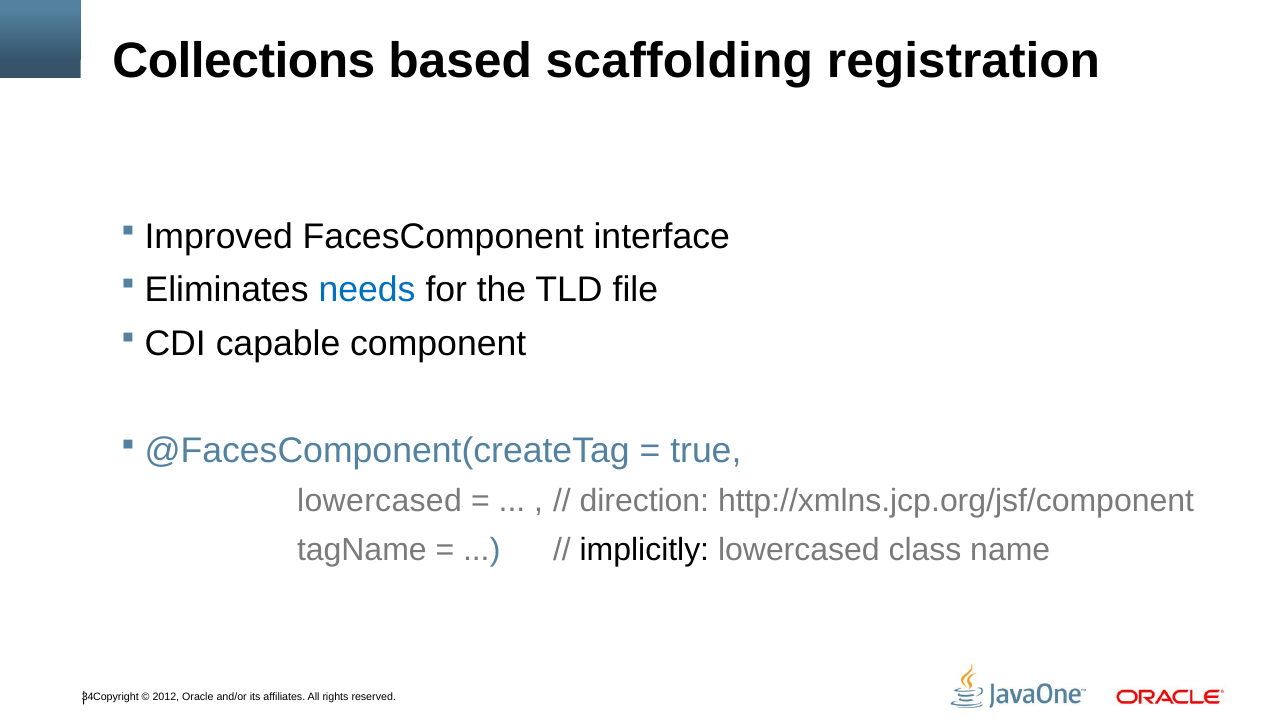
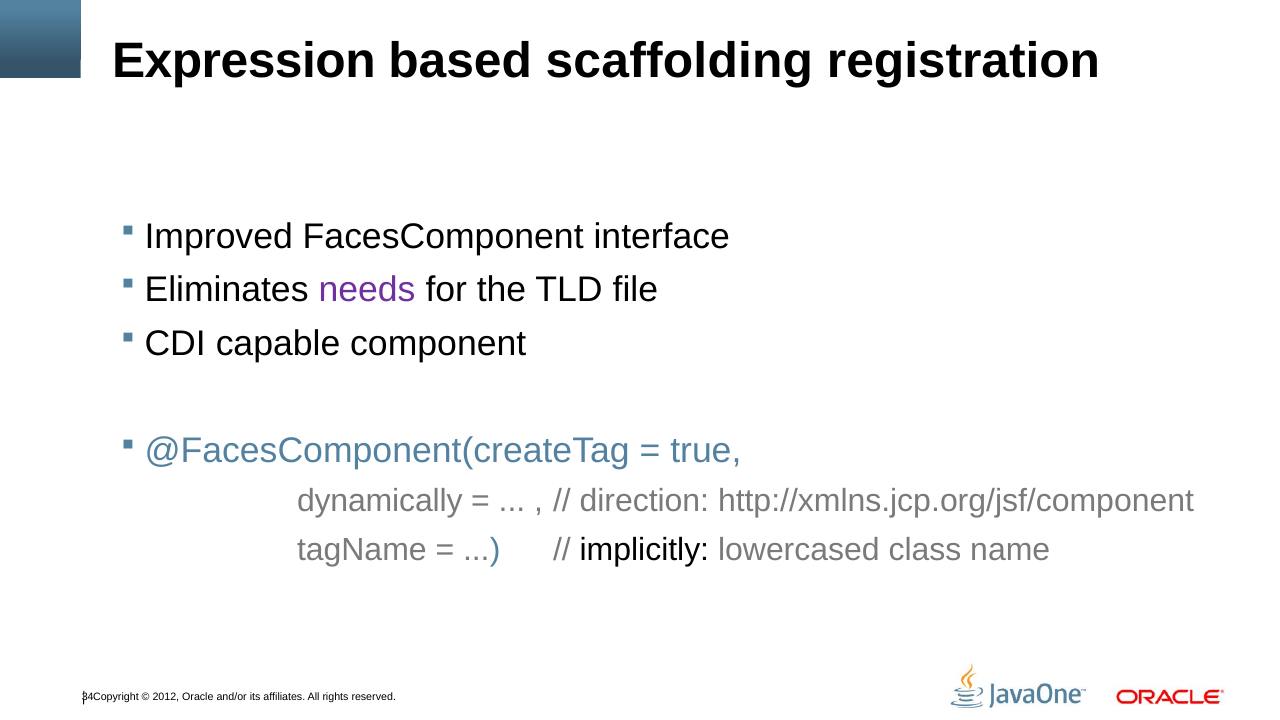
Collections: Collections -> Expression (244, 61)
needs colour: blue -> purple (367, 290)
lowercased: lowercased -> dynamically (380, 501)
